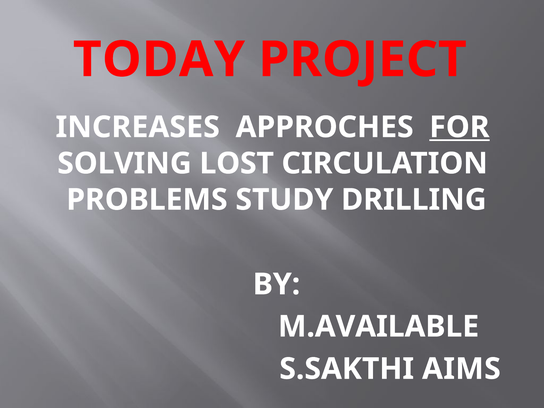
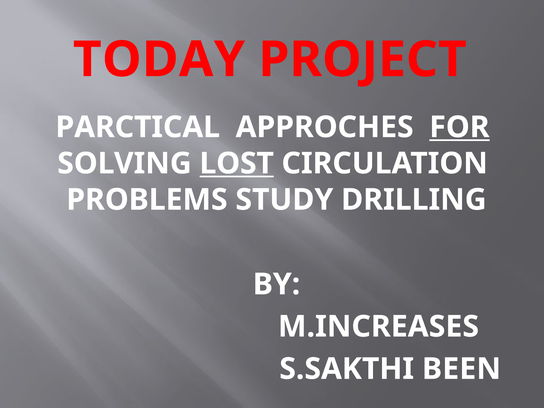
INCREASES: INCREASES -> PARCTICAL (138, 127)
LOST underline: none -> present (237, 163)
M.AVAILABLE: M.AVAILABLE -> M.INCREASES (378, 327)
AIMS: AIMS -> BEEN (461, 369)
